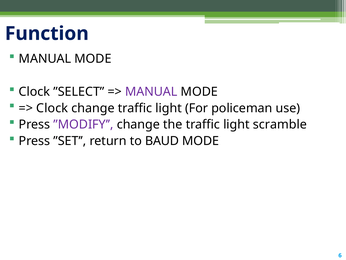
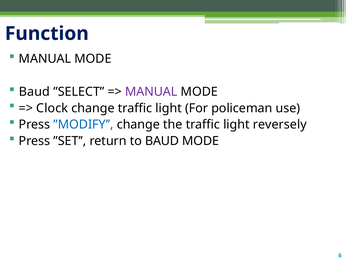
Clock: Clock -> Baud (34, 91)
’’MODIFY colour: purple -> blue (83, 124)
scramble: scramble -> reversely (280, 124)
